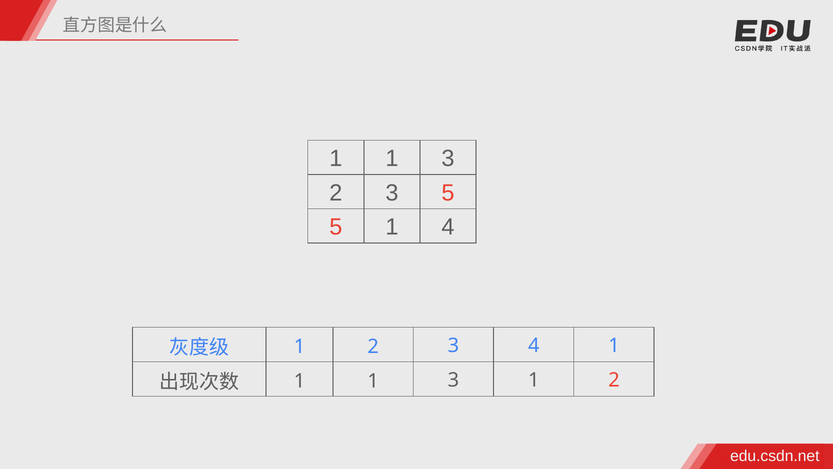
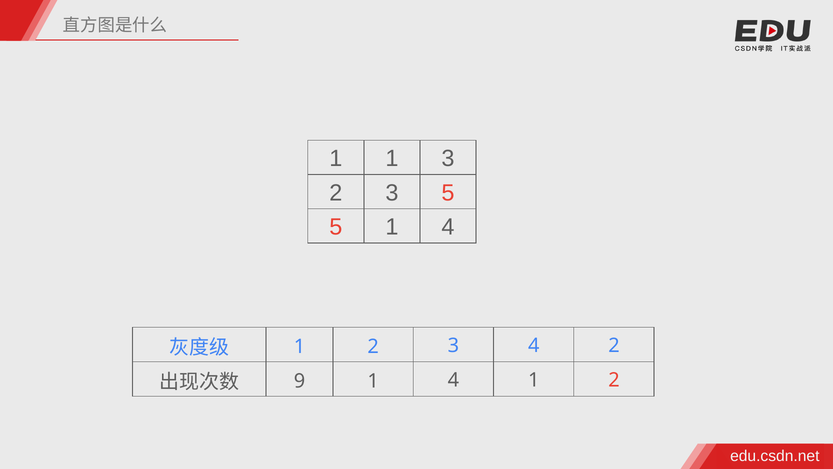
4 1: 1 -> 2 (614, 345)
1: 1 -> 9 (300, 381)
3: 3 -> 4 (453, 380)
